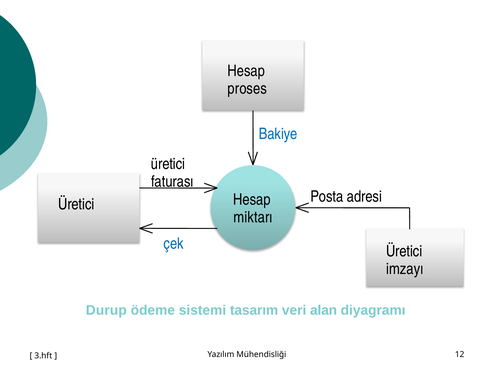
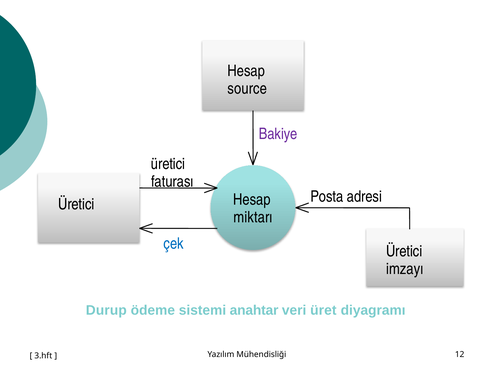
proses: proses -> source (247, 89)
Bakiye colour: blue -> purple (278, 134)
tasarım: tasarım -> anahtar (254, 310)
alan: alan -> üret (323, 310)
